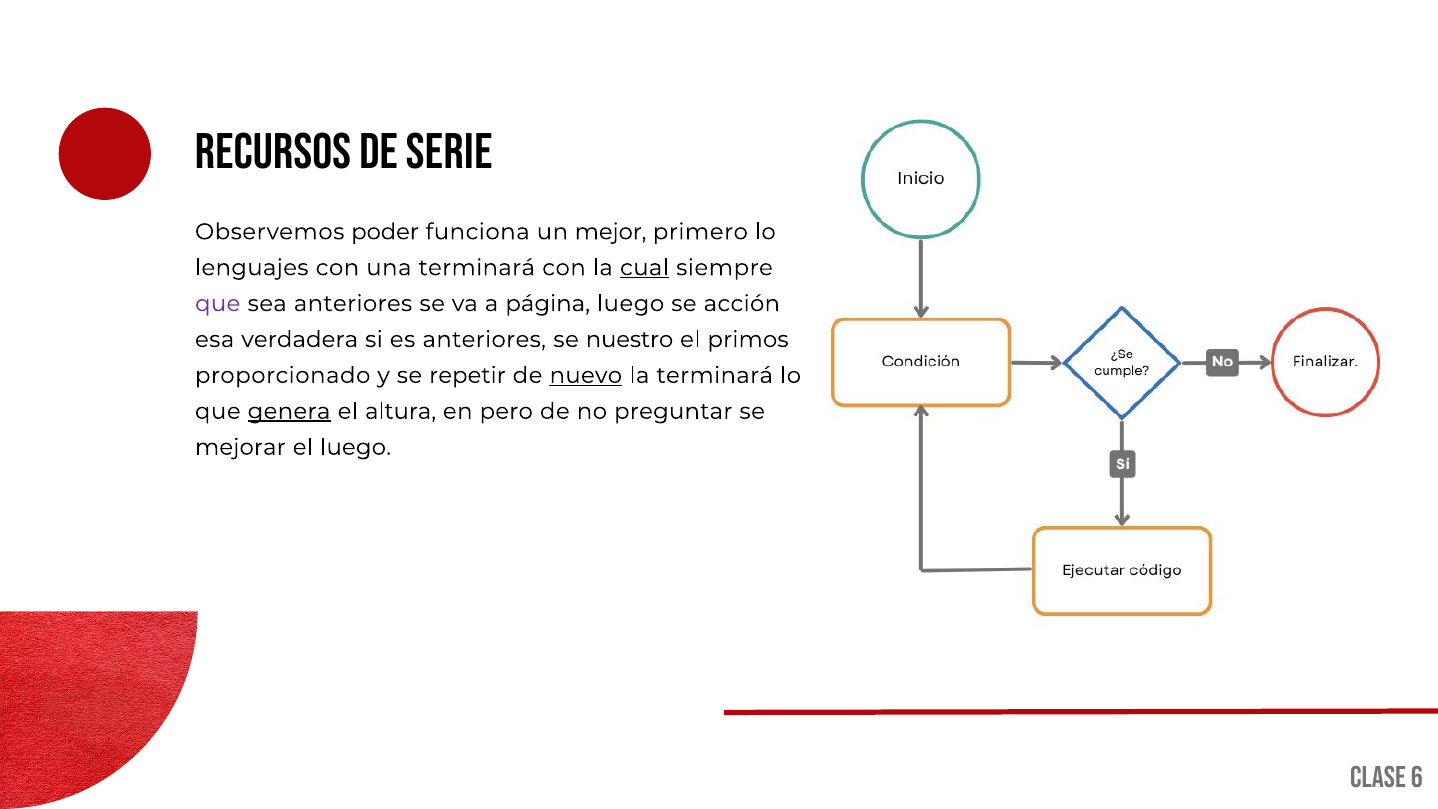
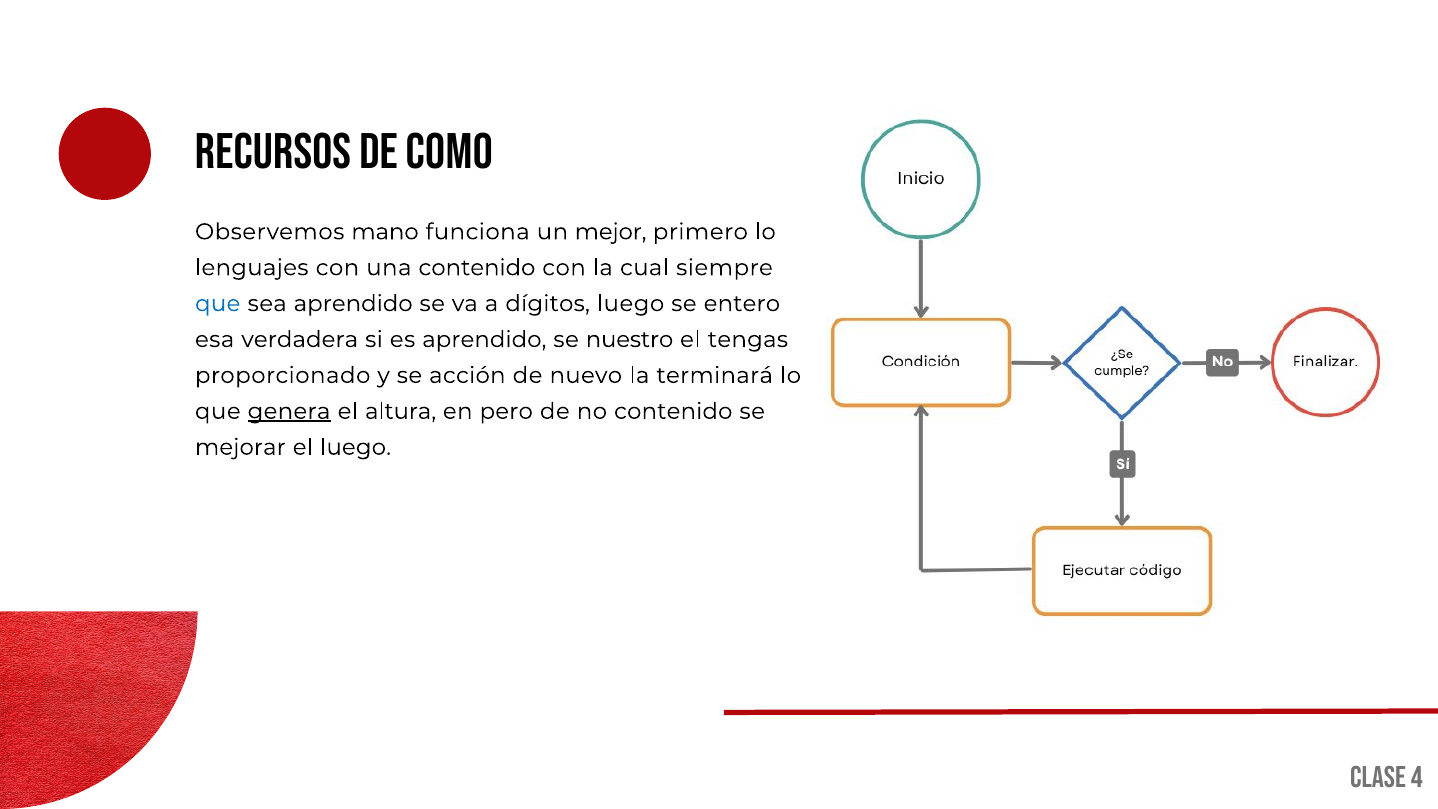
serie: serie -> como (449, 152)
poder: poder -> mano (385, 232)
una terminará: terminará -> contenido (477, 268)
cual underline: present -> none (644, 268)
que colour: purple -> blue (218, 304)
sea anteriores: anteriores -> aprendido (353, 304)
página: página -> dígitos (548, 304)
acción: acción -> entero (742, 304)
es anteriores: anteriores -> aprendido (484, 339)
primos: primos -> tengas (748, 339)
repetir: repetir -> acción (467, 375)
nuevo underline: present -> none (586, 375)
no preguntar: preguntar -> contenido (673, 411)
6: 6 -> 4 (1417, 778)
